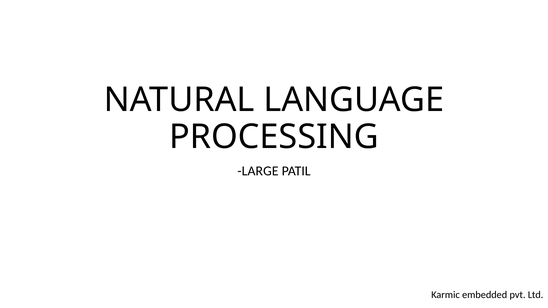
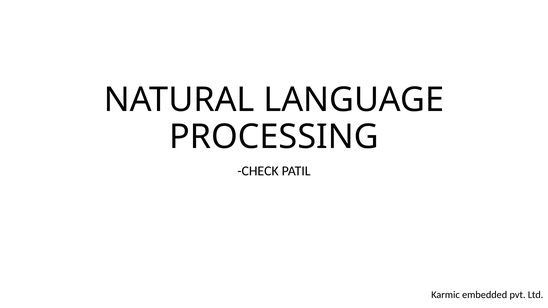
LARGE: LARGE -> CHECK (258, 171)
